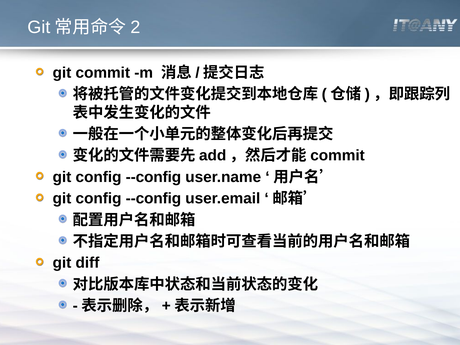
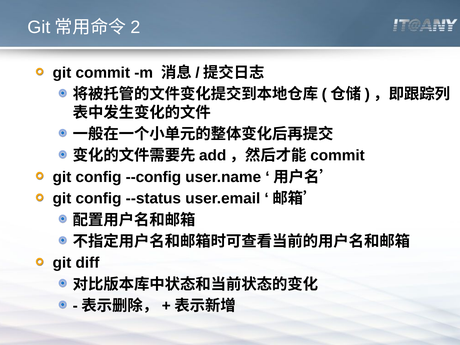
--config: --config -> --status (153, 198)
